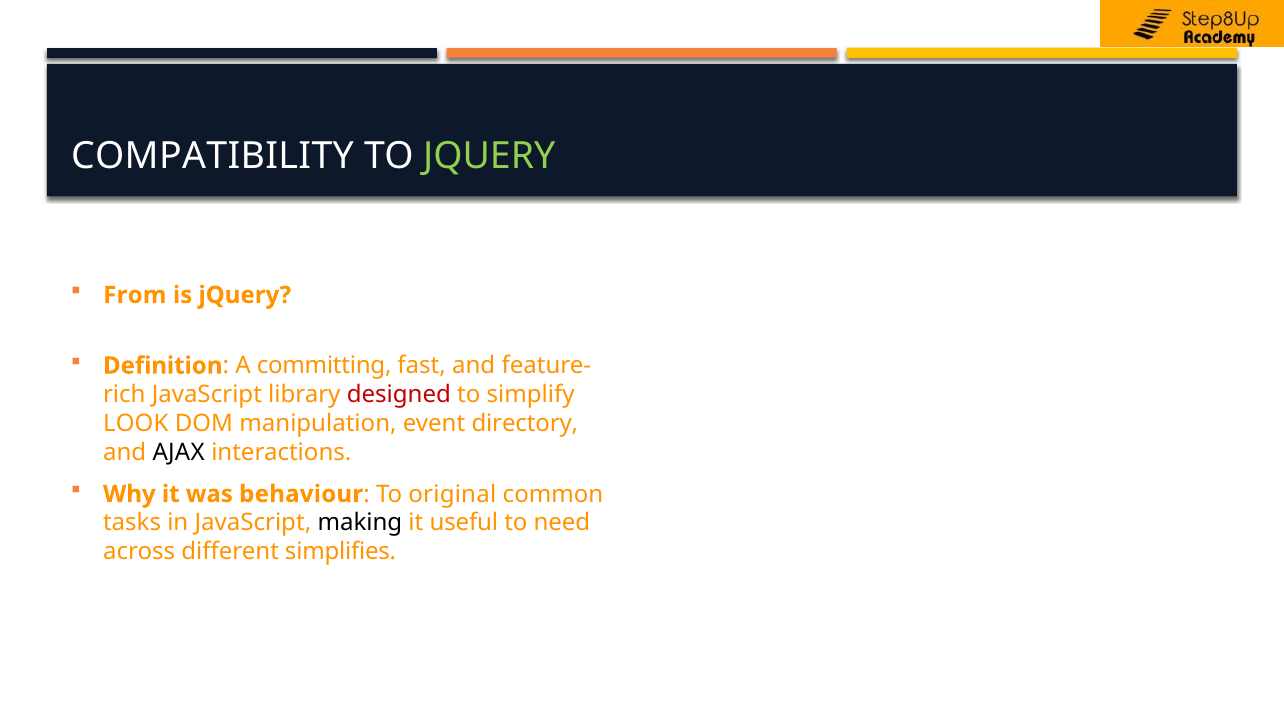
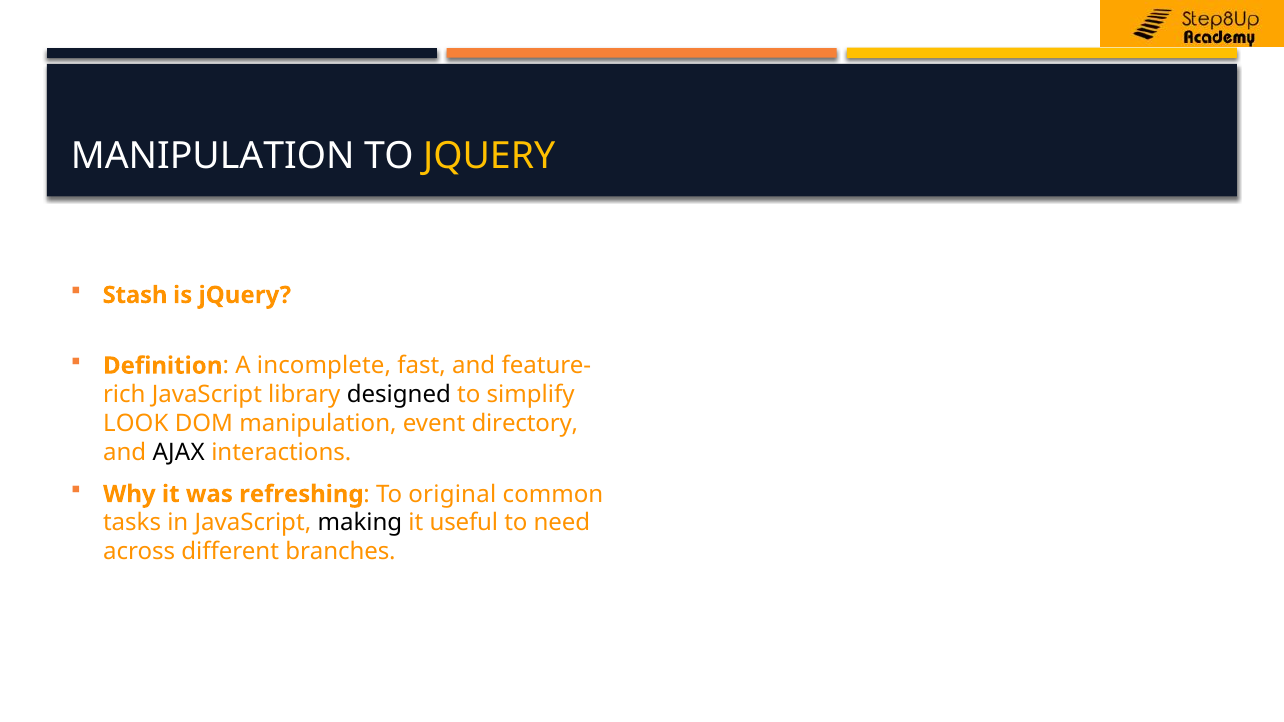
COMPATIBILITY: COMPATIBILITY -> MANIPULATION (213, 156)
JQUERY colour: light green -> yellow (489, 156)
From: From -> Stash (135, 295)
committing: committing -> incomplete (324, 366)
designed colour: red -> black (399, 395)
behaviour: behaviour -> refreshing (301, 494)
simplifies: simplifies -> branches (340, 552)
